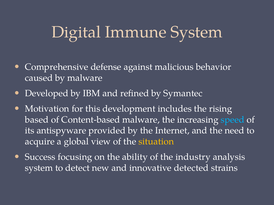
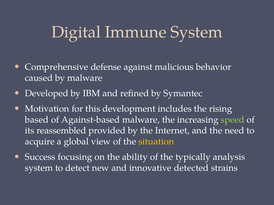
Content-based: Content-based -> Against-based (91, 120)
speed colour: light blue -> light green (233, 120)
antispyware: antispyware -> reassembled (61, 131)
industry: industry -> typically (193, 157)
